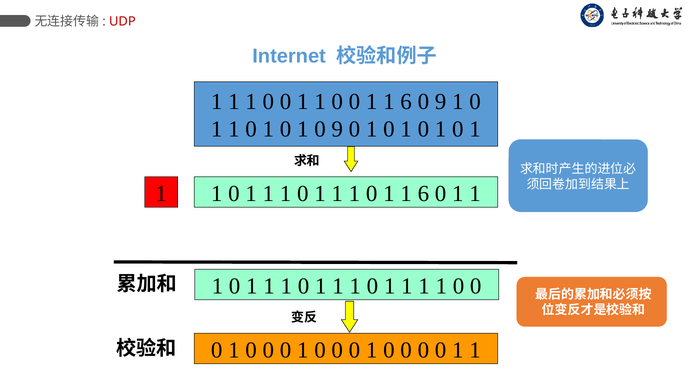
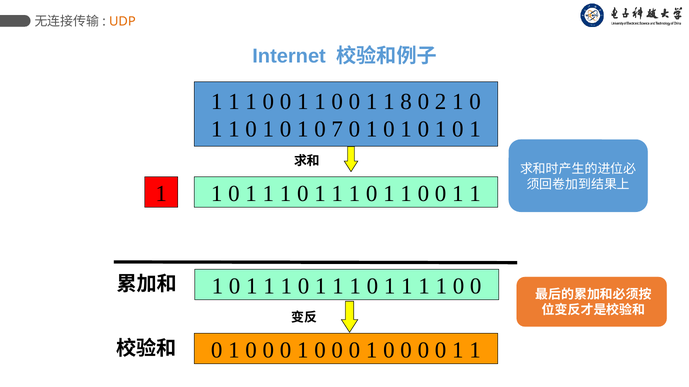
UDP colour: red -> orange (122, 22)
6: 6 -> 8 (406, 102)
9: 9 -> 2 (441, 102)
1 0 9: 9 -> 7 (337, 129)
6: 6 -> 0 (423, 194)
